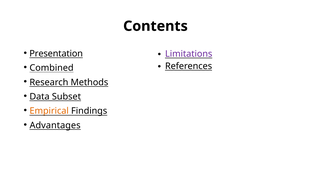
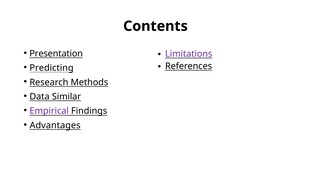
Combined: Combined -> Predicting (52, 68)
Subset: Subset -> Similar (66, 97)
Empirical colour: orange -> purple (49, 111)
